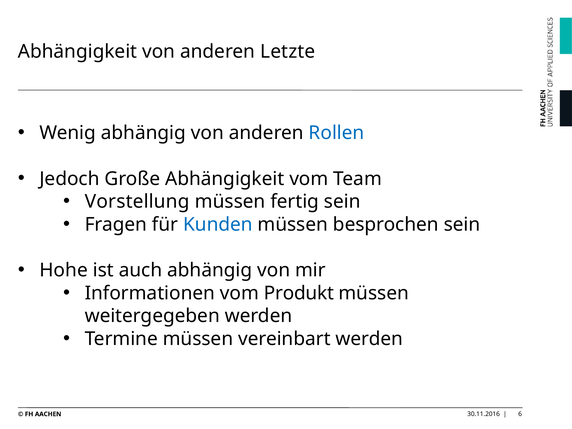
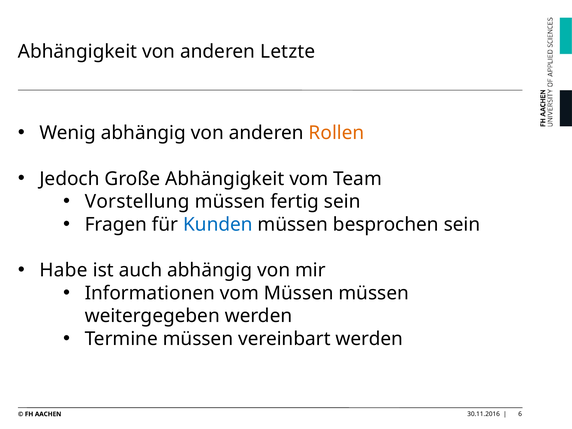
Rollen colour: blue -> orange (337, 133)
Hohe: Hohe -> Habe (64, 270)
vom Produkt: Produkt -> Müssen (299, 293)
